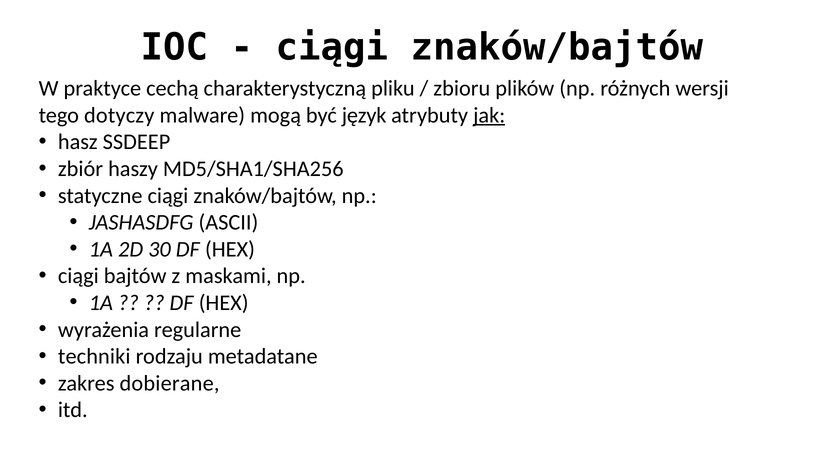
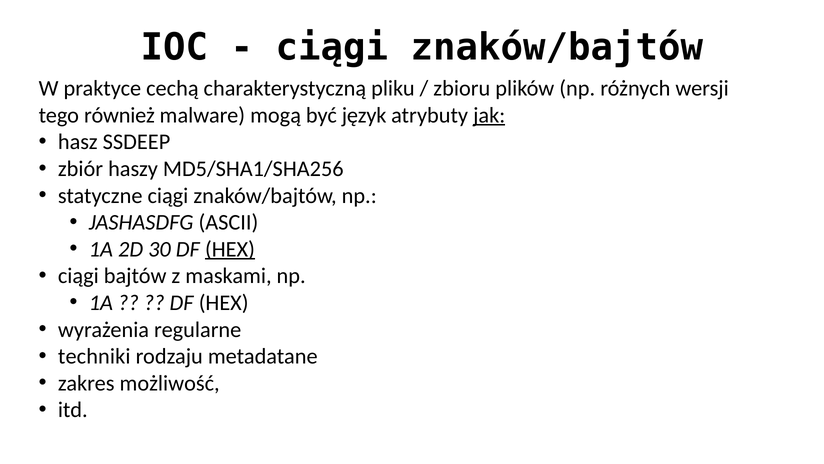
dotyczy: dotyczy -> również (119, 115)
HEX underline: none -> present (230, 249)
dobierane: dobierane -> możliwość (170, 383)
